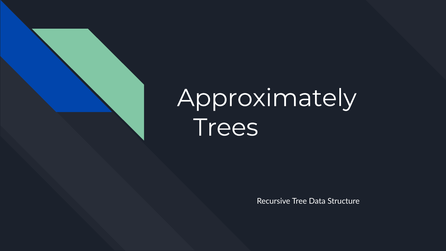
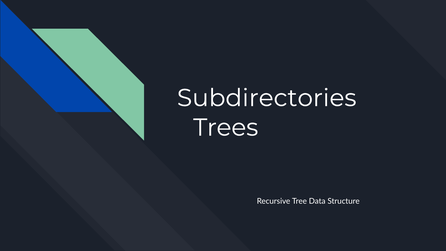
Approximately: Approximately -> Subdirectories (267, 98)
